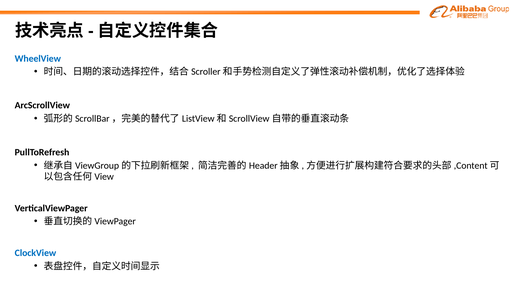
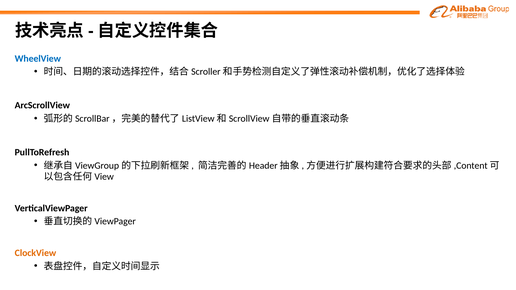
ClockView colour: blue -> orange (35, 253)
